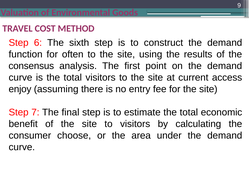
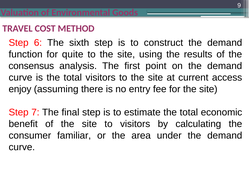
often: often -> quite (73, 55)
choose: choose -> familiar (74, 136)
